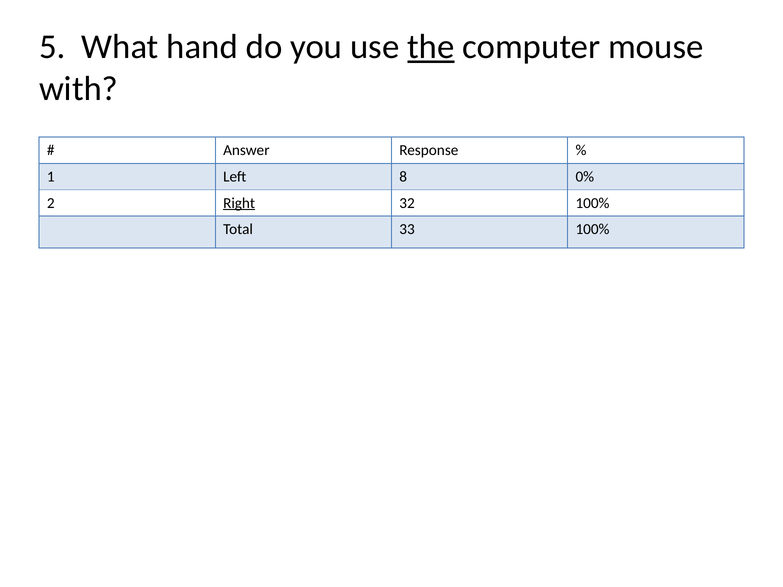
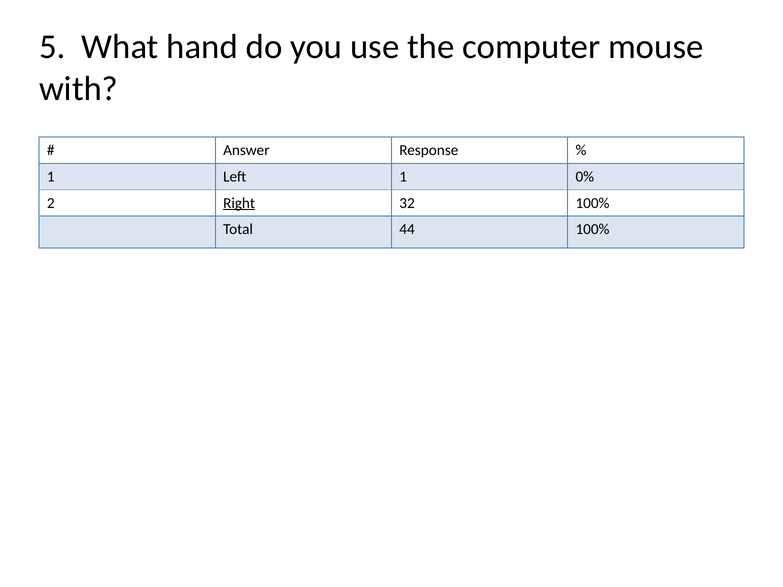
the underline: present -> none (431, 47)
Left 8: 8 -> 1 (403, 177)
33: 33 -> 44 (407, 230)
